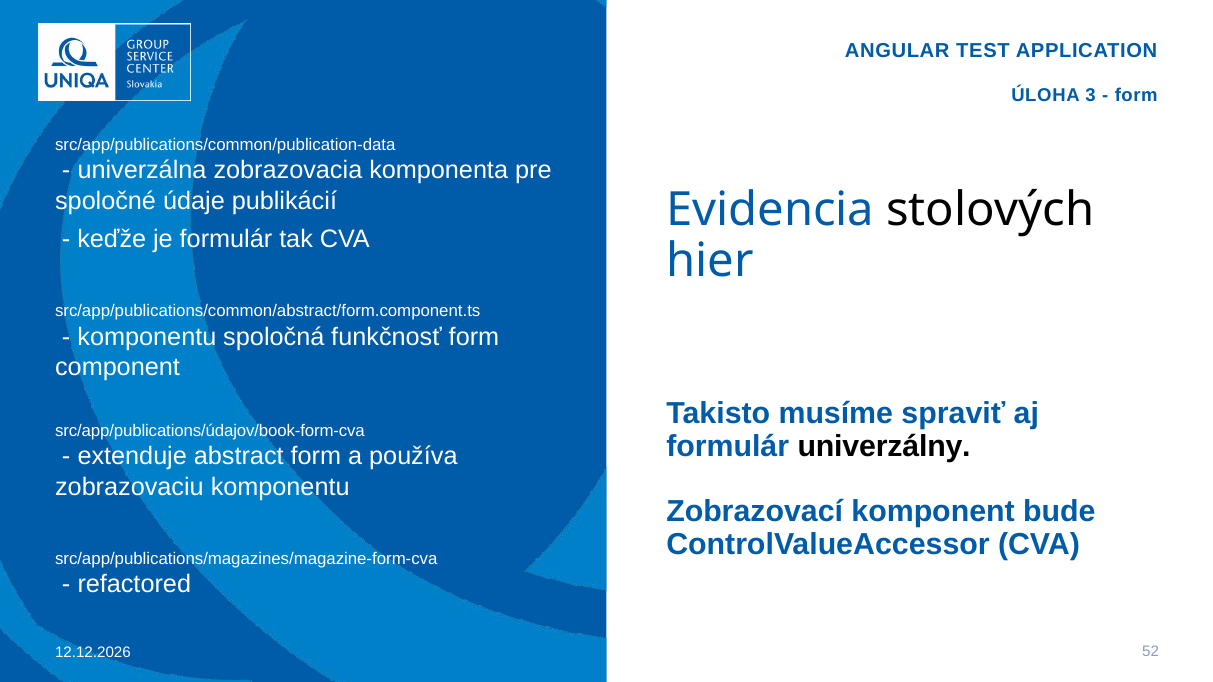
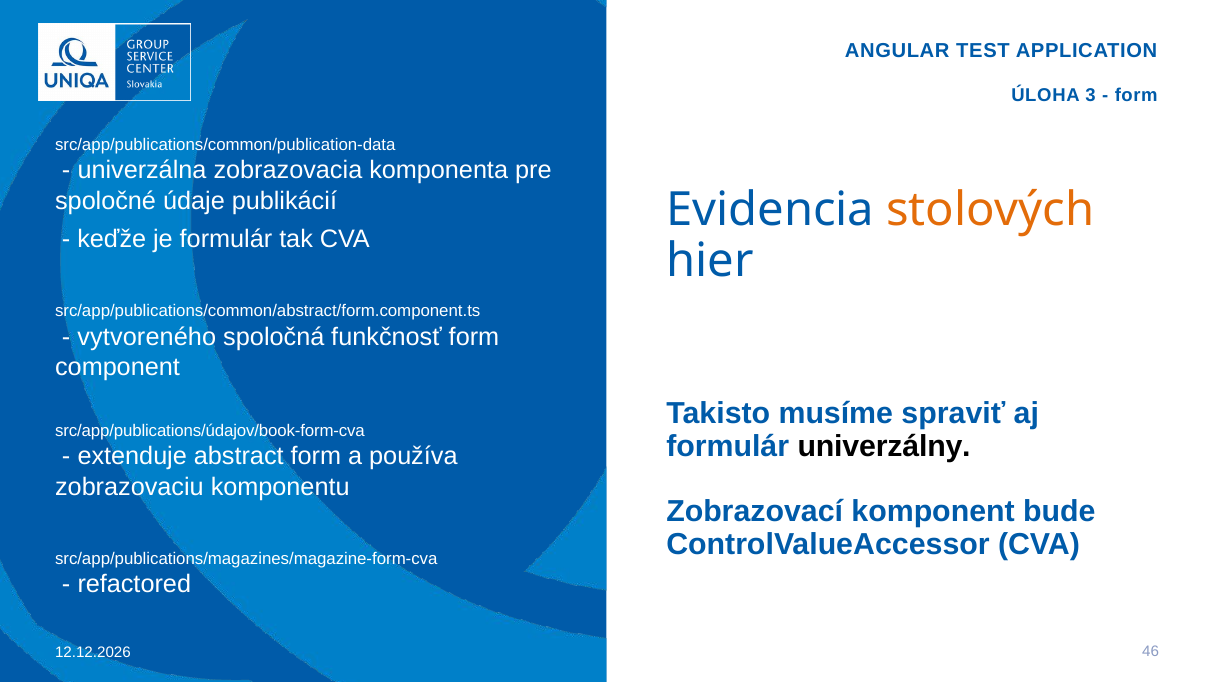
stolových colour: black -> orange (990, 210)
komponentu: komponentu -> vytvoreného (147, 337)
52: 52 -> 46 (1151, 652)
